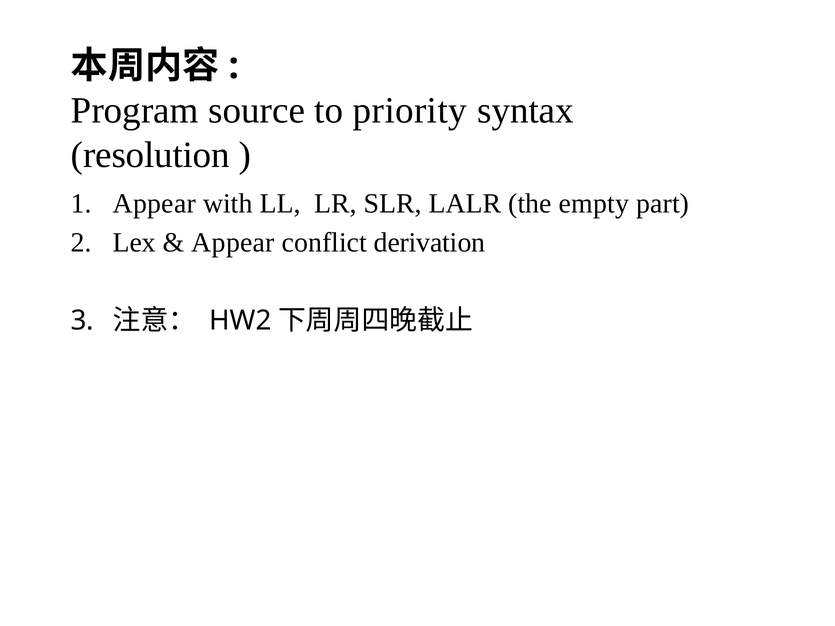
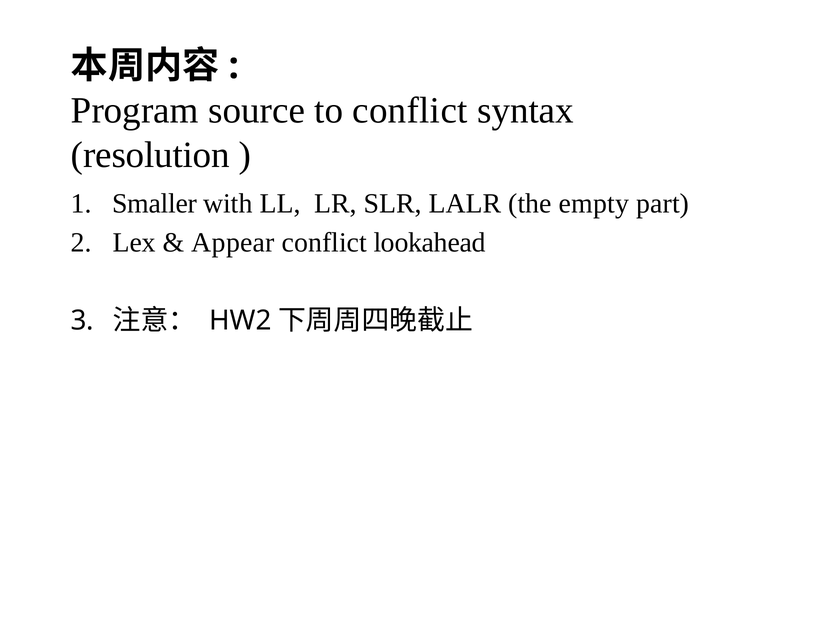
to priority: priority -> conflict (410, 110)
Appear: Appear -> Smaller (155, 204)
derivation: derivation -> lookahead (430, 243)
